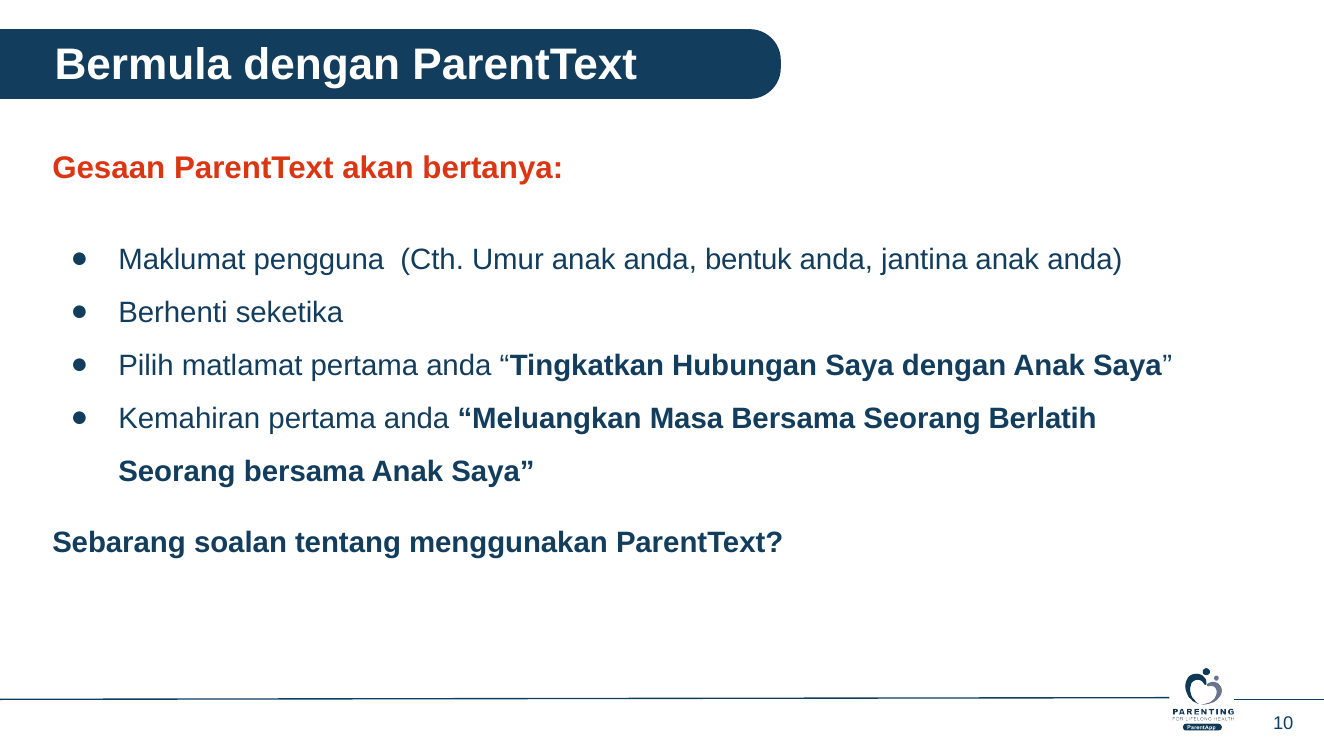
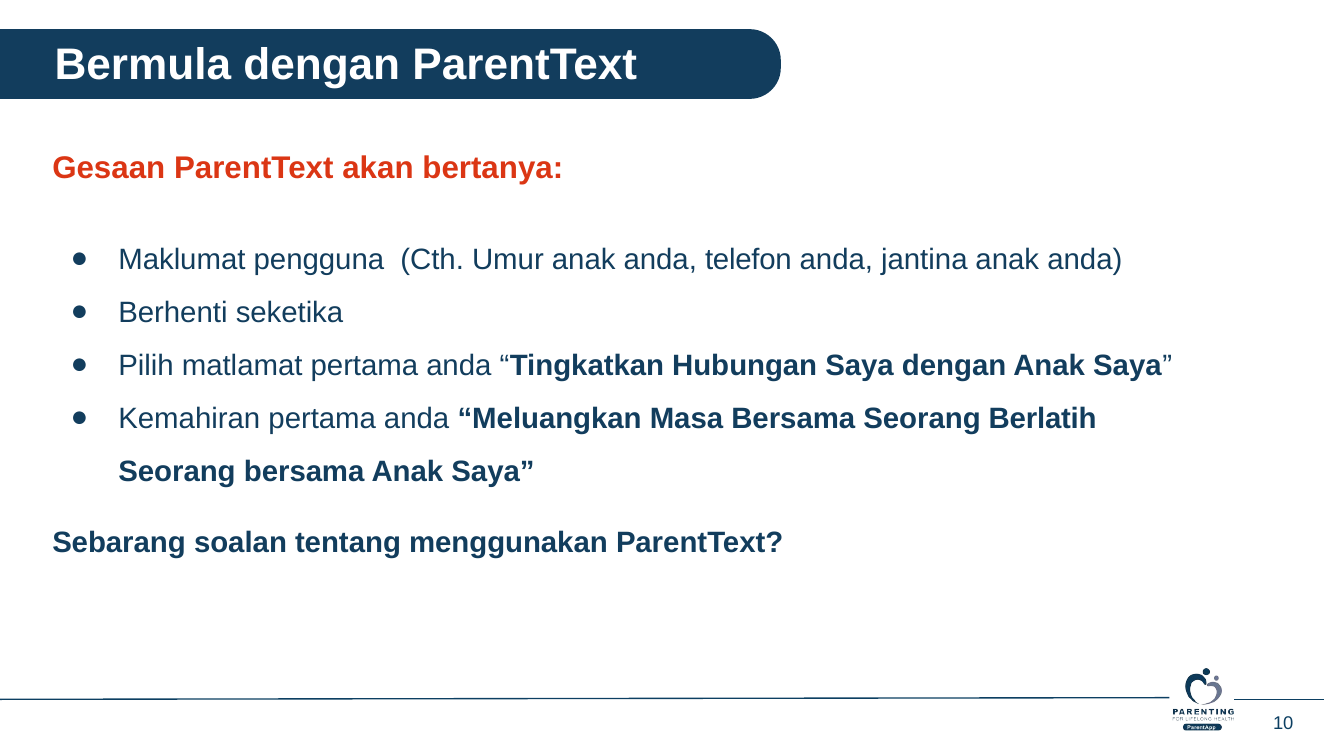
bentuk: bentuk -> telefon (748, 260)
